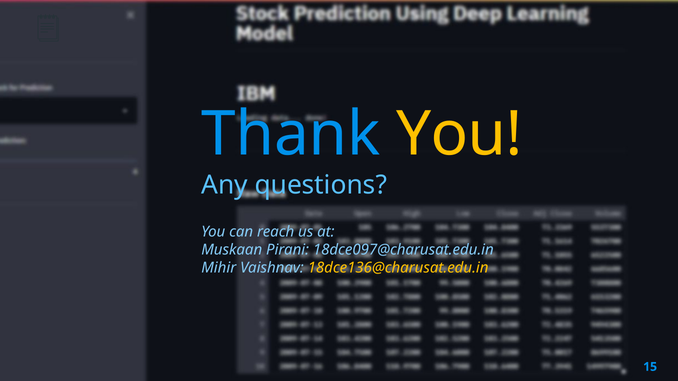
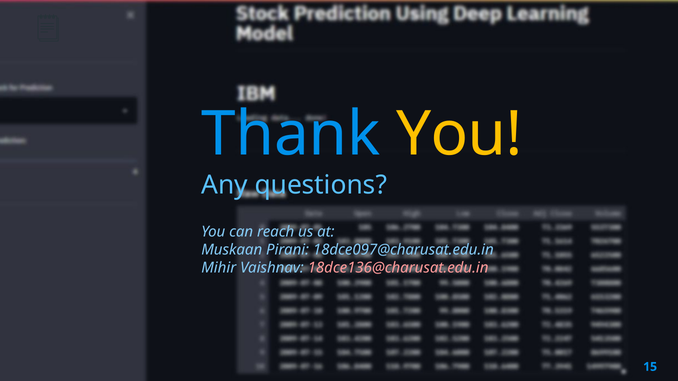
18dce136@charusat.edu.in colour: yellow -> pink (398, 268)
